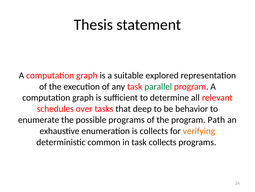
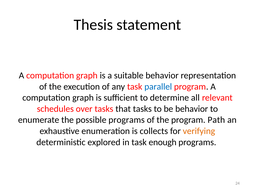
suitable explored: explored -> behavior (162, 75)
parallel colour: green -> blue (158, 86)
that deep: deep -> tasks (142, 108)
common: common -> explored (104, 142)
task collects: collects -> enough (163, 142)
